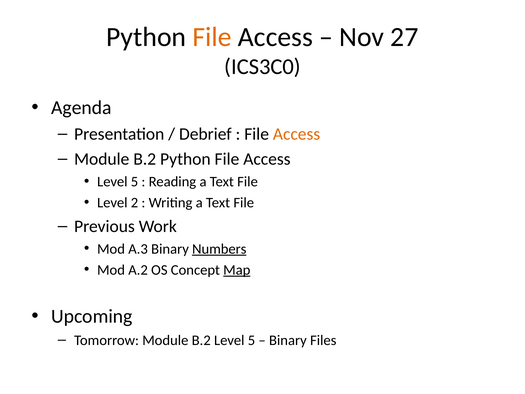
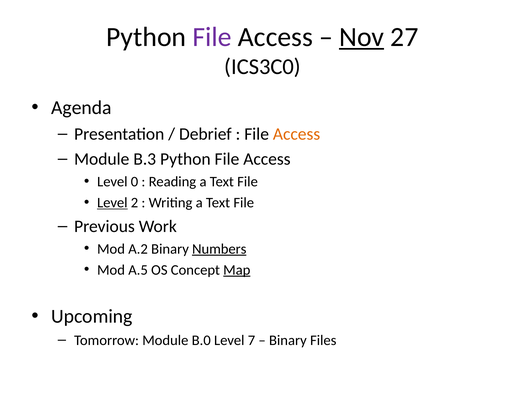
File colour: orange -> purple (212, 37)
Nov underline: none -> present (362, 37)
B.2: B.2 -> B.3 (145, 159)
5: 5 -> 0 (135, 182)
Level underline: none -> present (112, 203)
A.3: A.3 -> A.2 (138, 249)
A.2: A.2 -> A.5 (138, 270)
Tomorrow Module B.2: B.2 -> B.0 (201, 340)
5: 5 -> 7 (251, 340)
